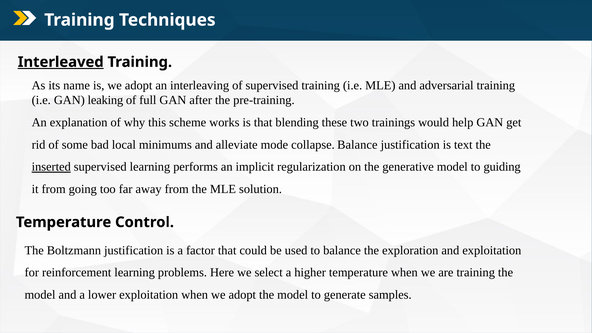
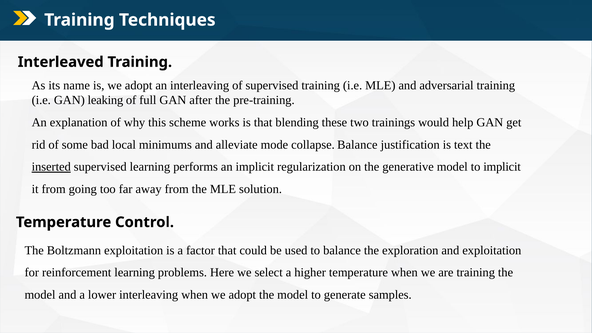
Interleaved underline: present -> none (61, 62)
to guiding: guiding -> implicit (502, 167)
Boltzmann justification: justification -> exploitation (134, 250)
lower exploitation: exploitation -> interleaving (149, 295)
